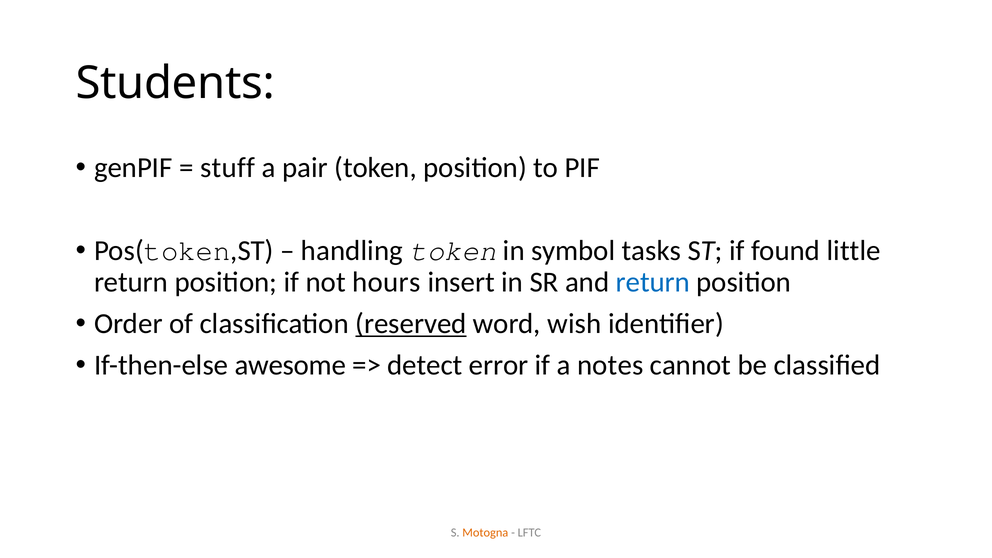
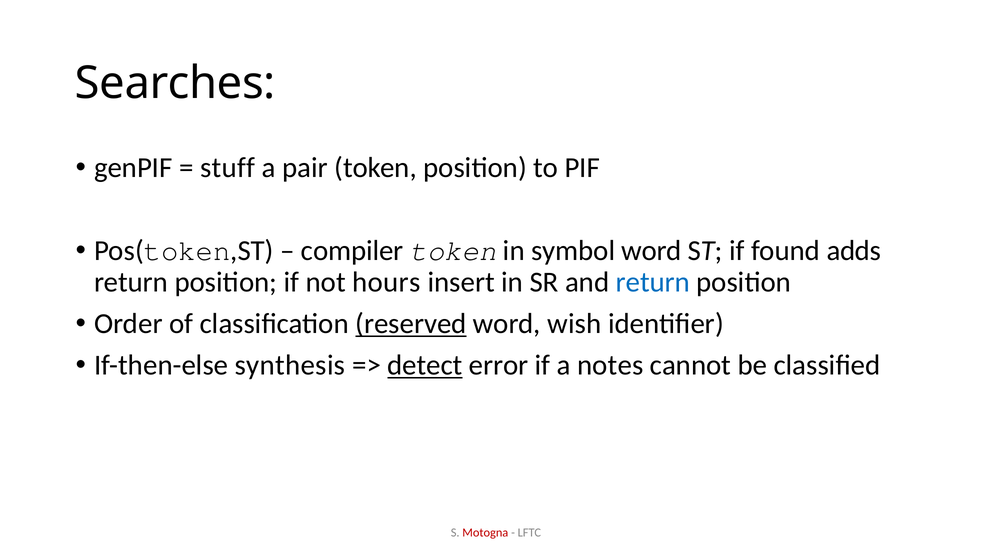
Students: Students -> Searches (175, 83)
handling: handling -> compiler (352, 251)
symbol tasks: tasks -> word (651, 251)
little: little -> adds (854, 251)
awesome: awesome -> synthesis (290, 365)
detect underline: none -> present (425, 365)
Motogna colour: orange -> red (485, 533)
